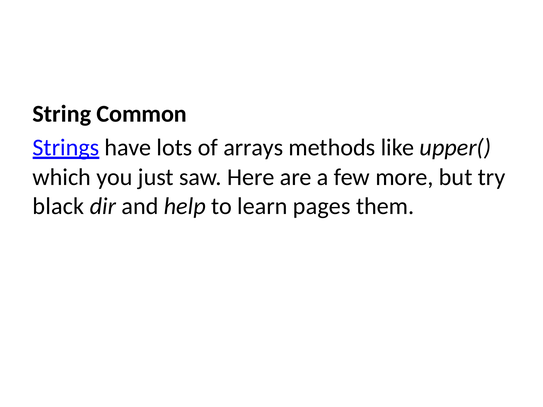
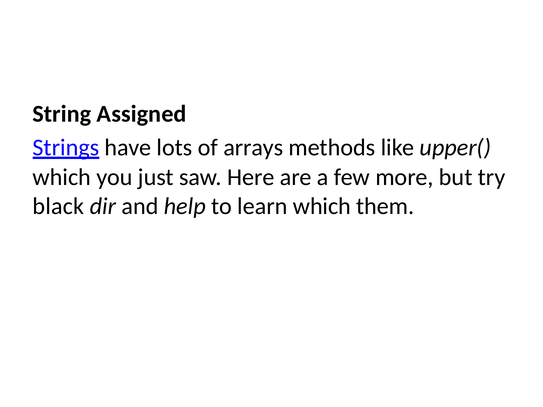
Common: Common -> Assigned (142, 114)
learn pages: pages -> which (322, 206)
